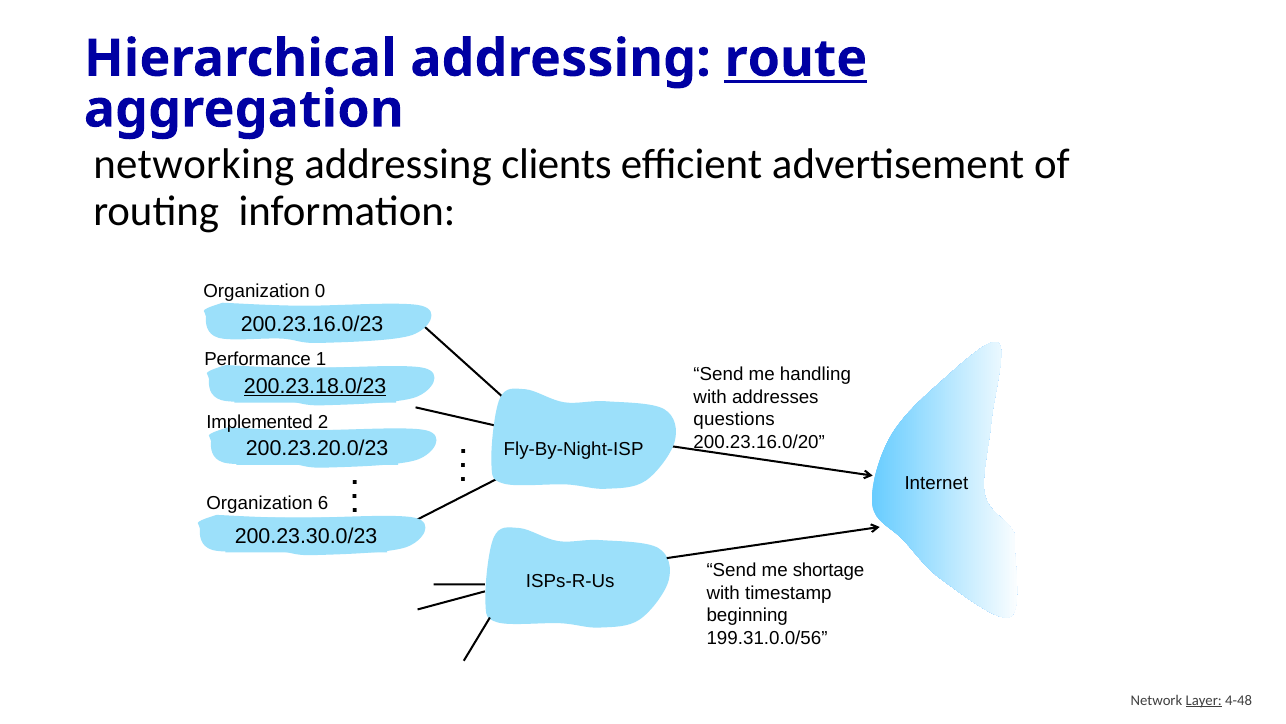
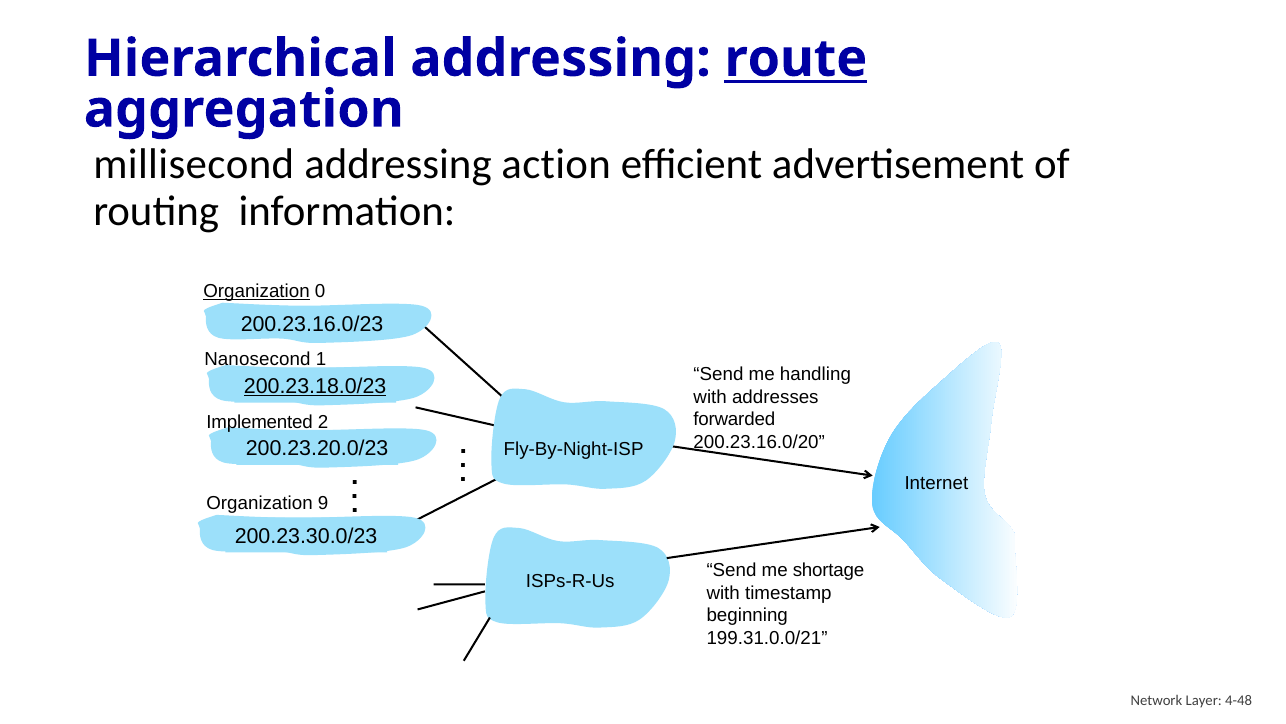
networking: networking -> millisecond (194, 164)
clients: clients -> action (556, 164)
Organization underline: none -> present (257, 291)
Performance: Performance -> Nanosecond (257, 359)
questions: questions -> forwarded (734, 419)
6: 6 -> 9 (323, 503)
199.31.0.0/56: 199.31.0.0/56 -> 199.31.0.0/21 (767, 638)
Layer underline: present -> none (1204, 700)
